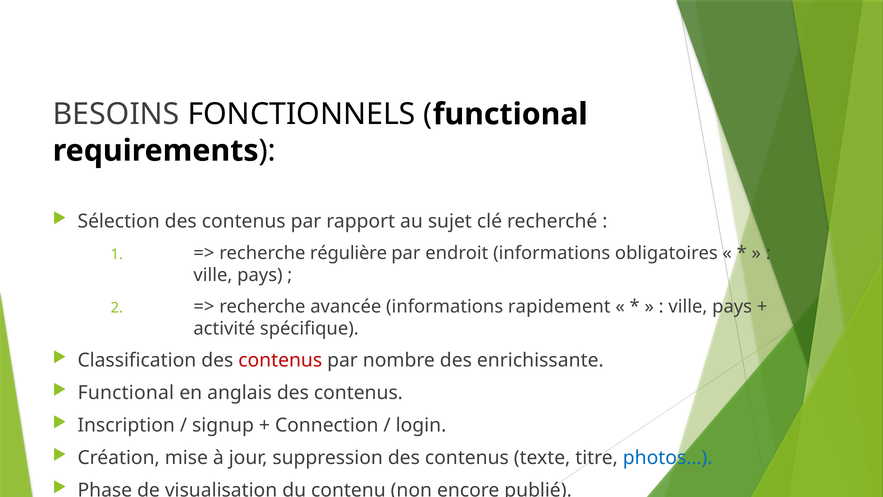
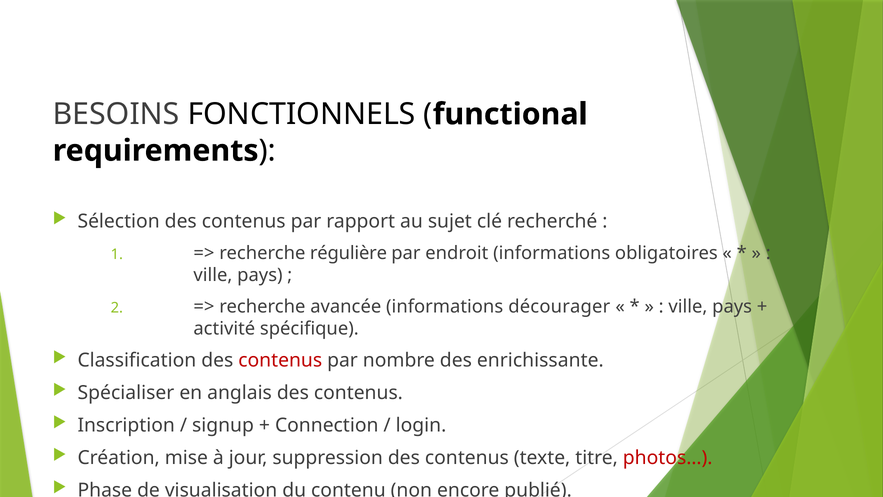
rapidement: rapidement -> décourager (559, 306)
Functional: Functional -> Spécialiser (126, 393)
photos… colour: blue -> red (668, 458)
